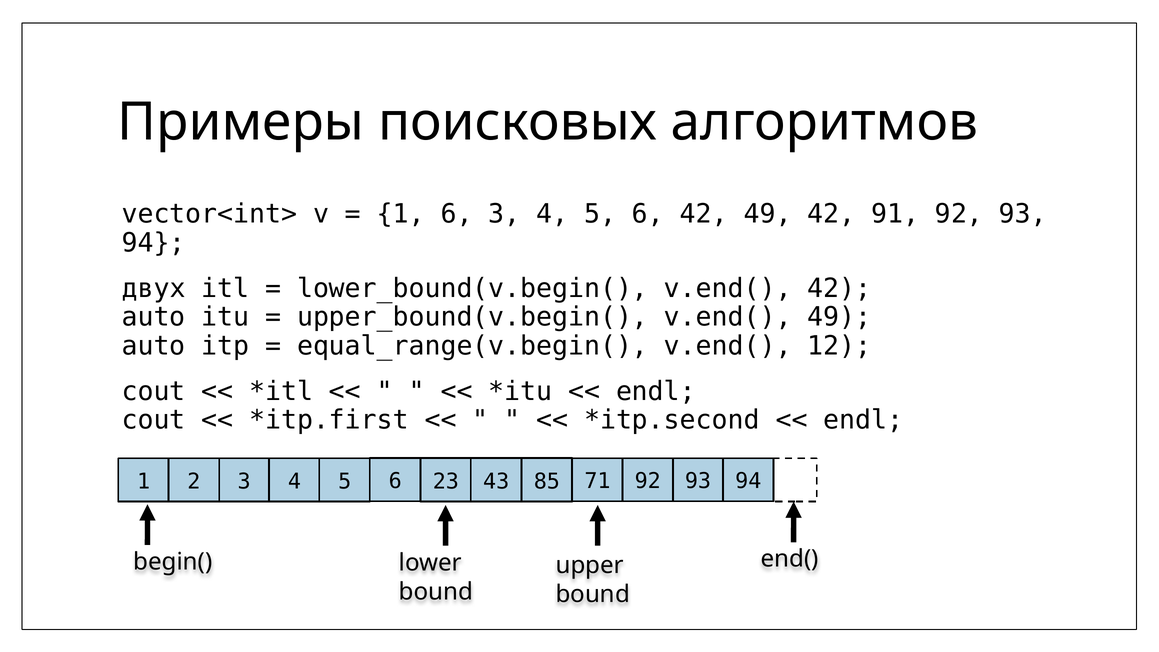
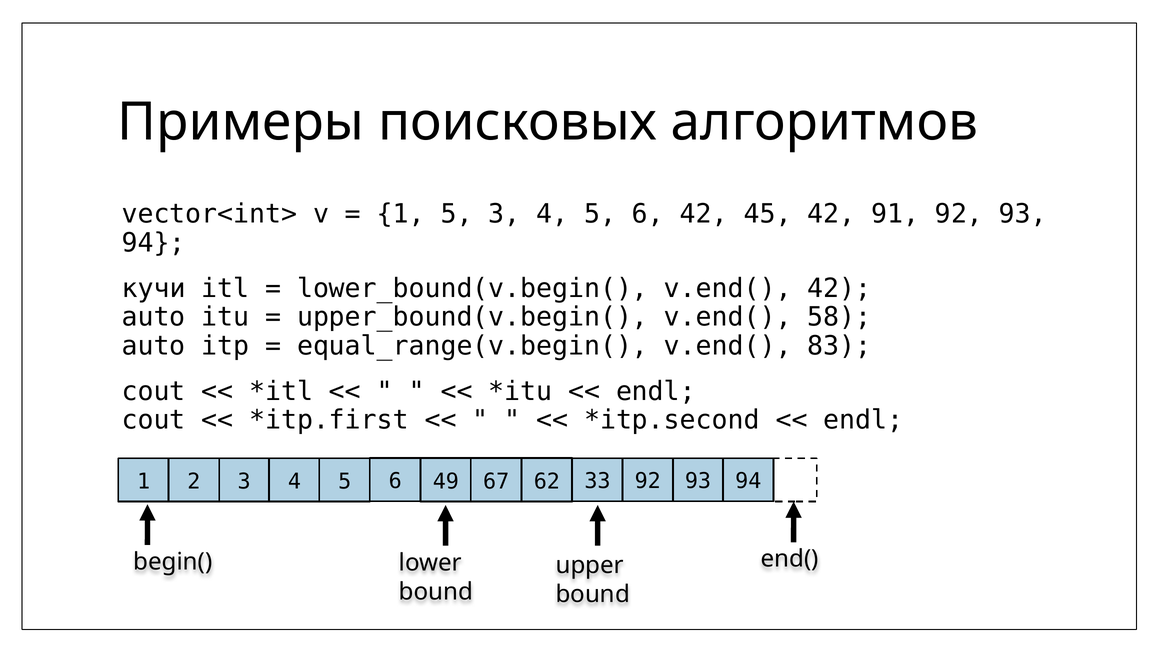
1 6: 6 -> 5 (457, 214)
42 49: 49 -> 45 (768, 214)
двух: двух -> кучи (154, 288)
v.end( 49: 49 -> 58 (839, 317)
12: 12 -> 83 (839, 346)
23: 23 -> 49 (446, 481)
43: 43 -> 67 (496, 481)
85: 85 -> 62 (547, 481)
71: 71 -> 33 (597, 481)
